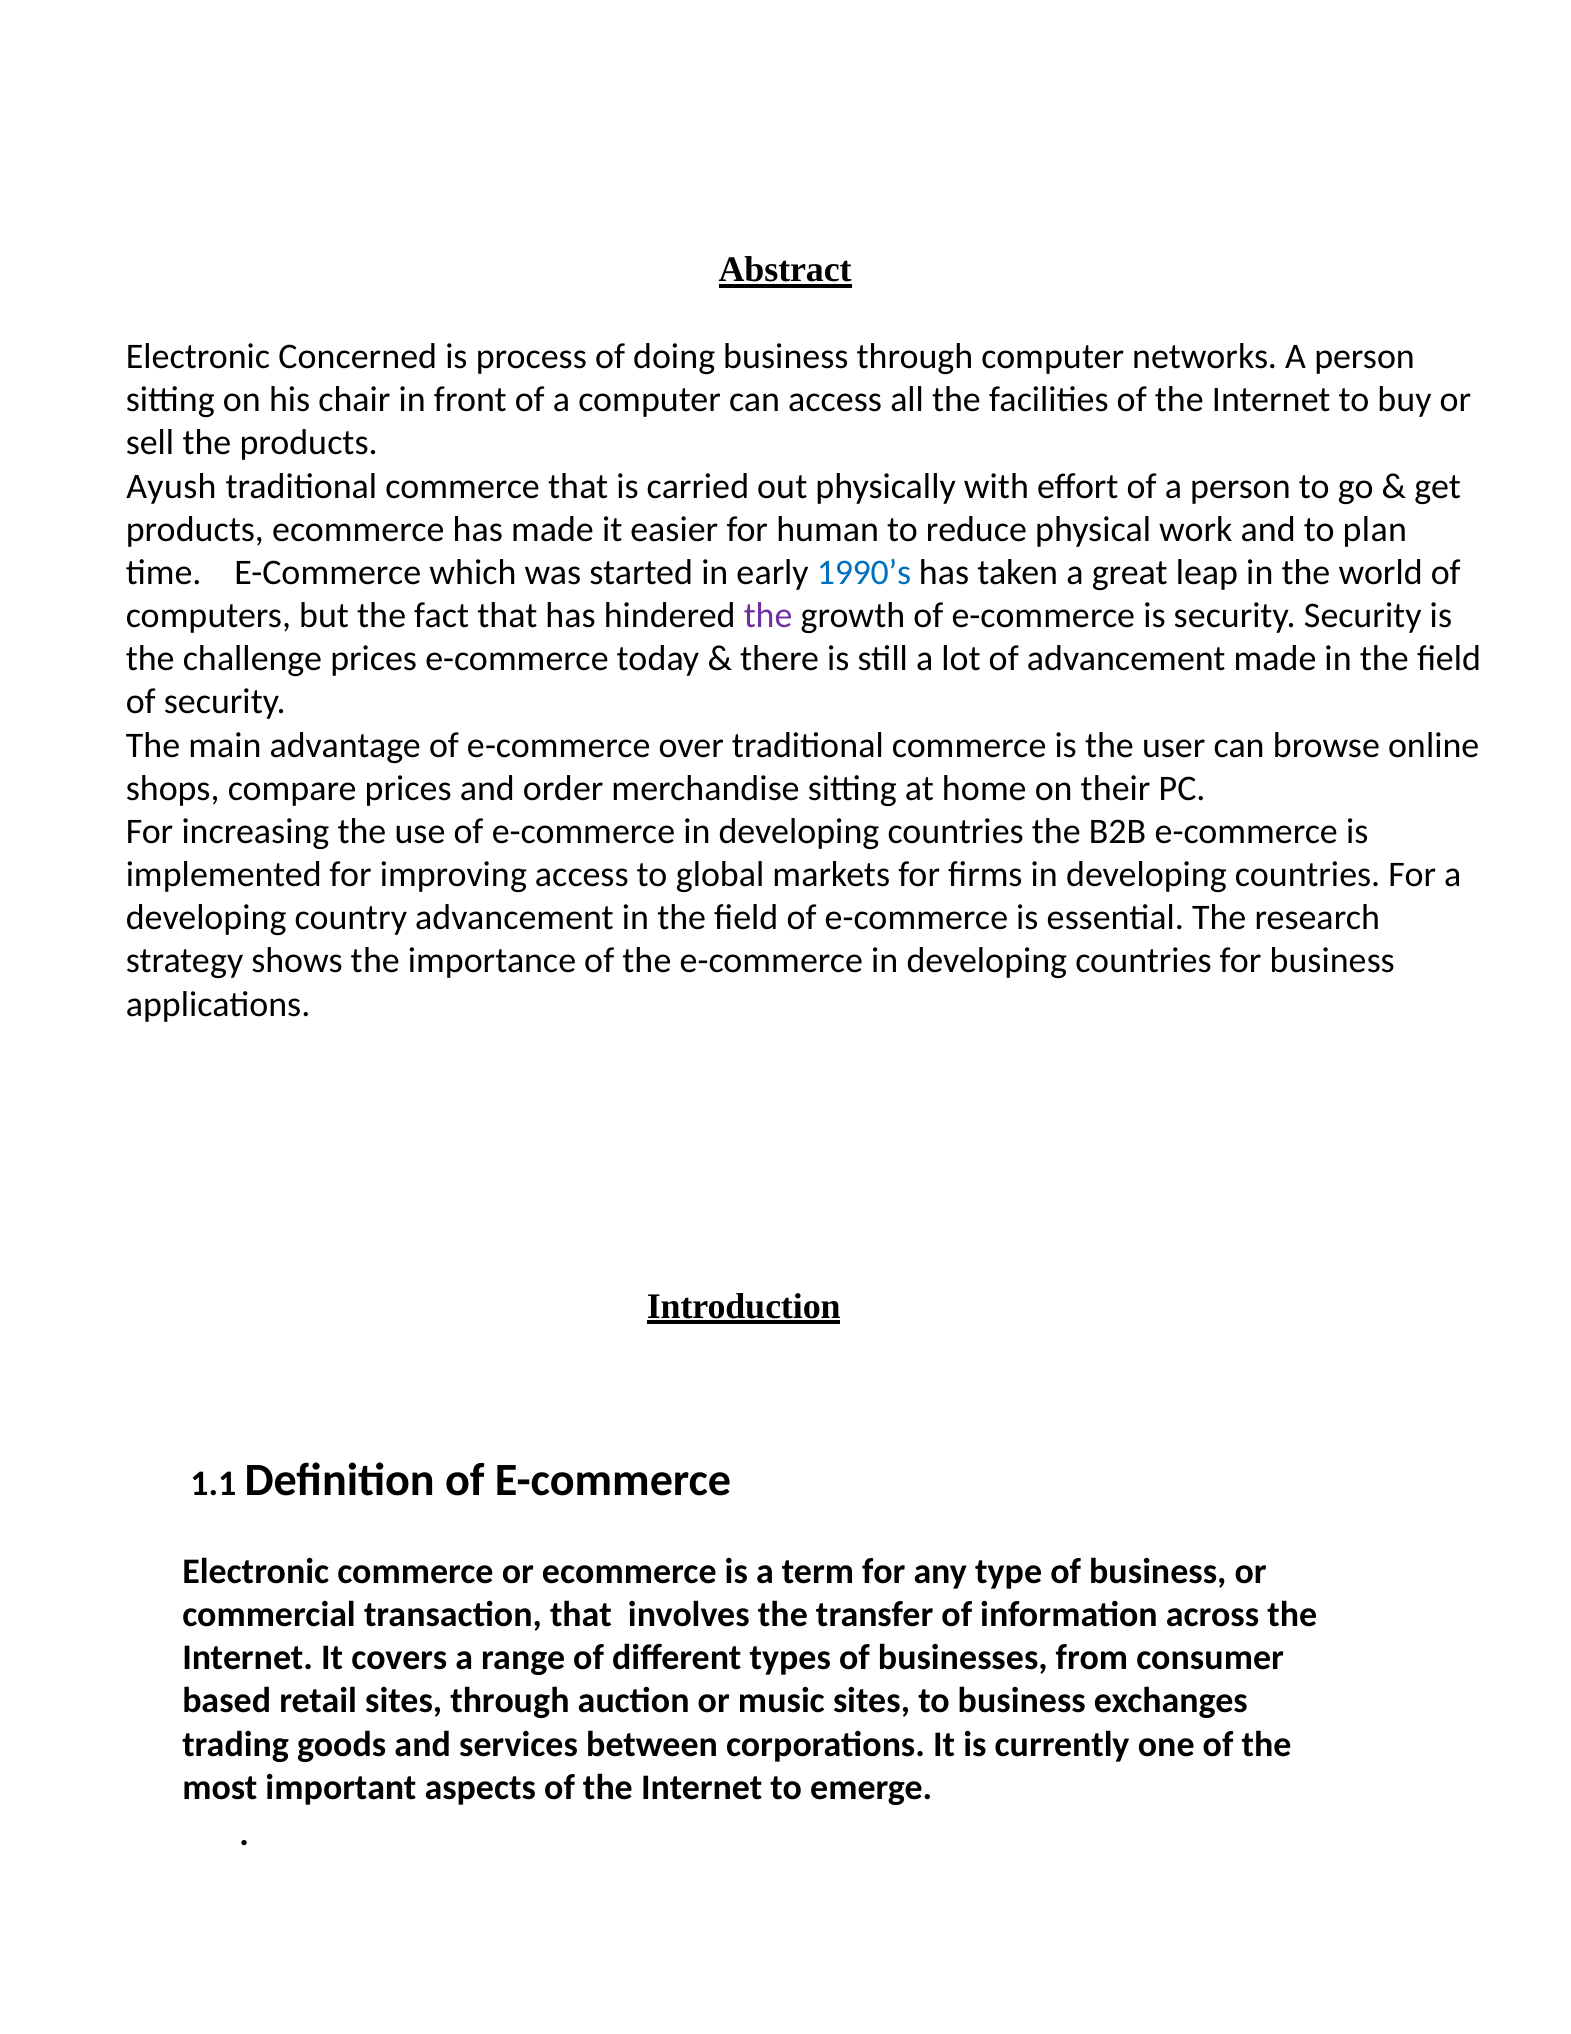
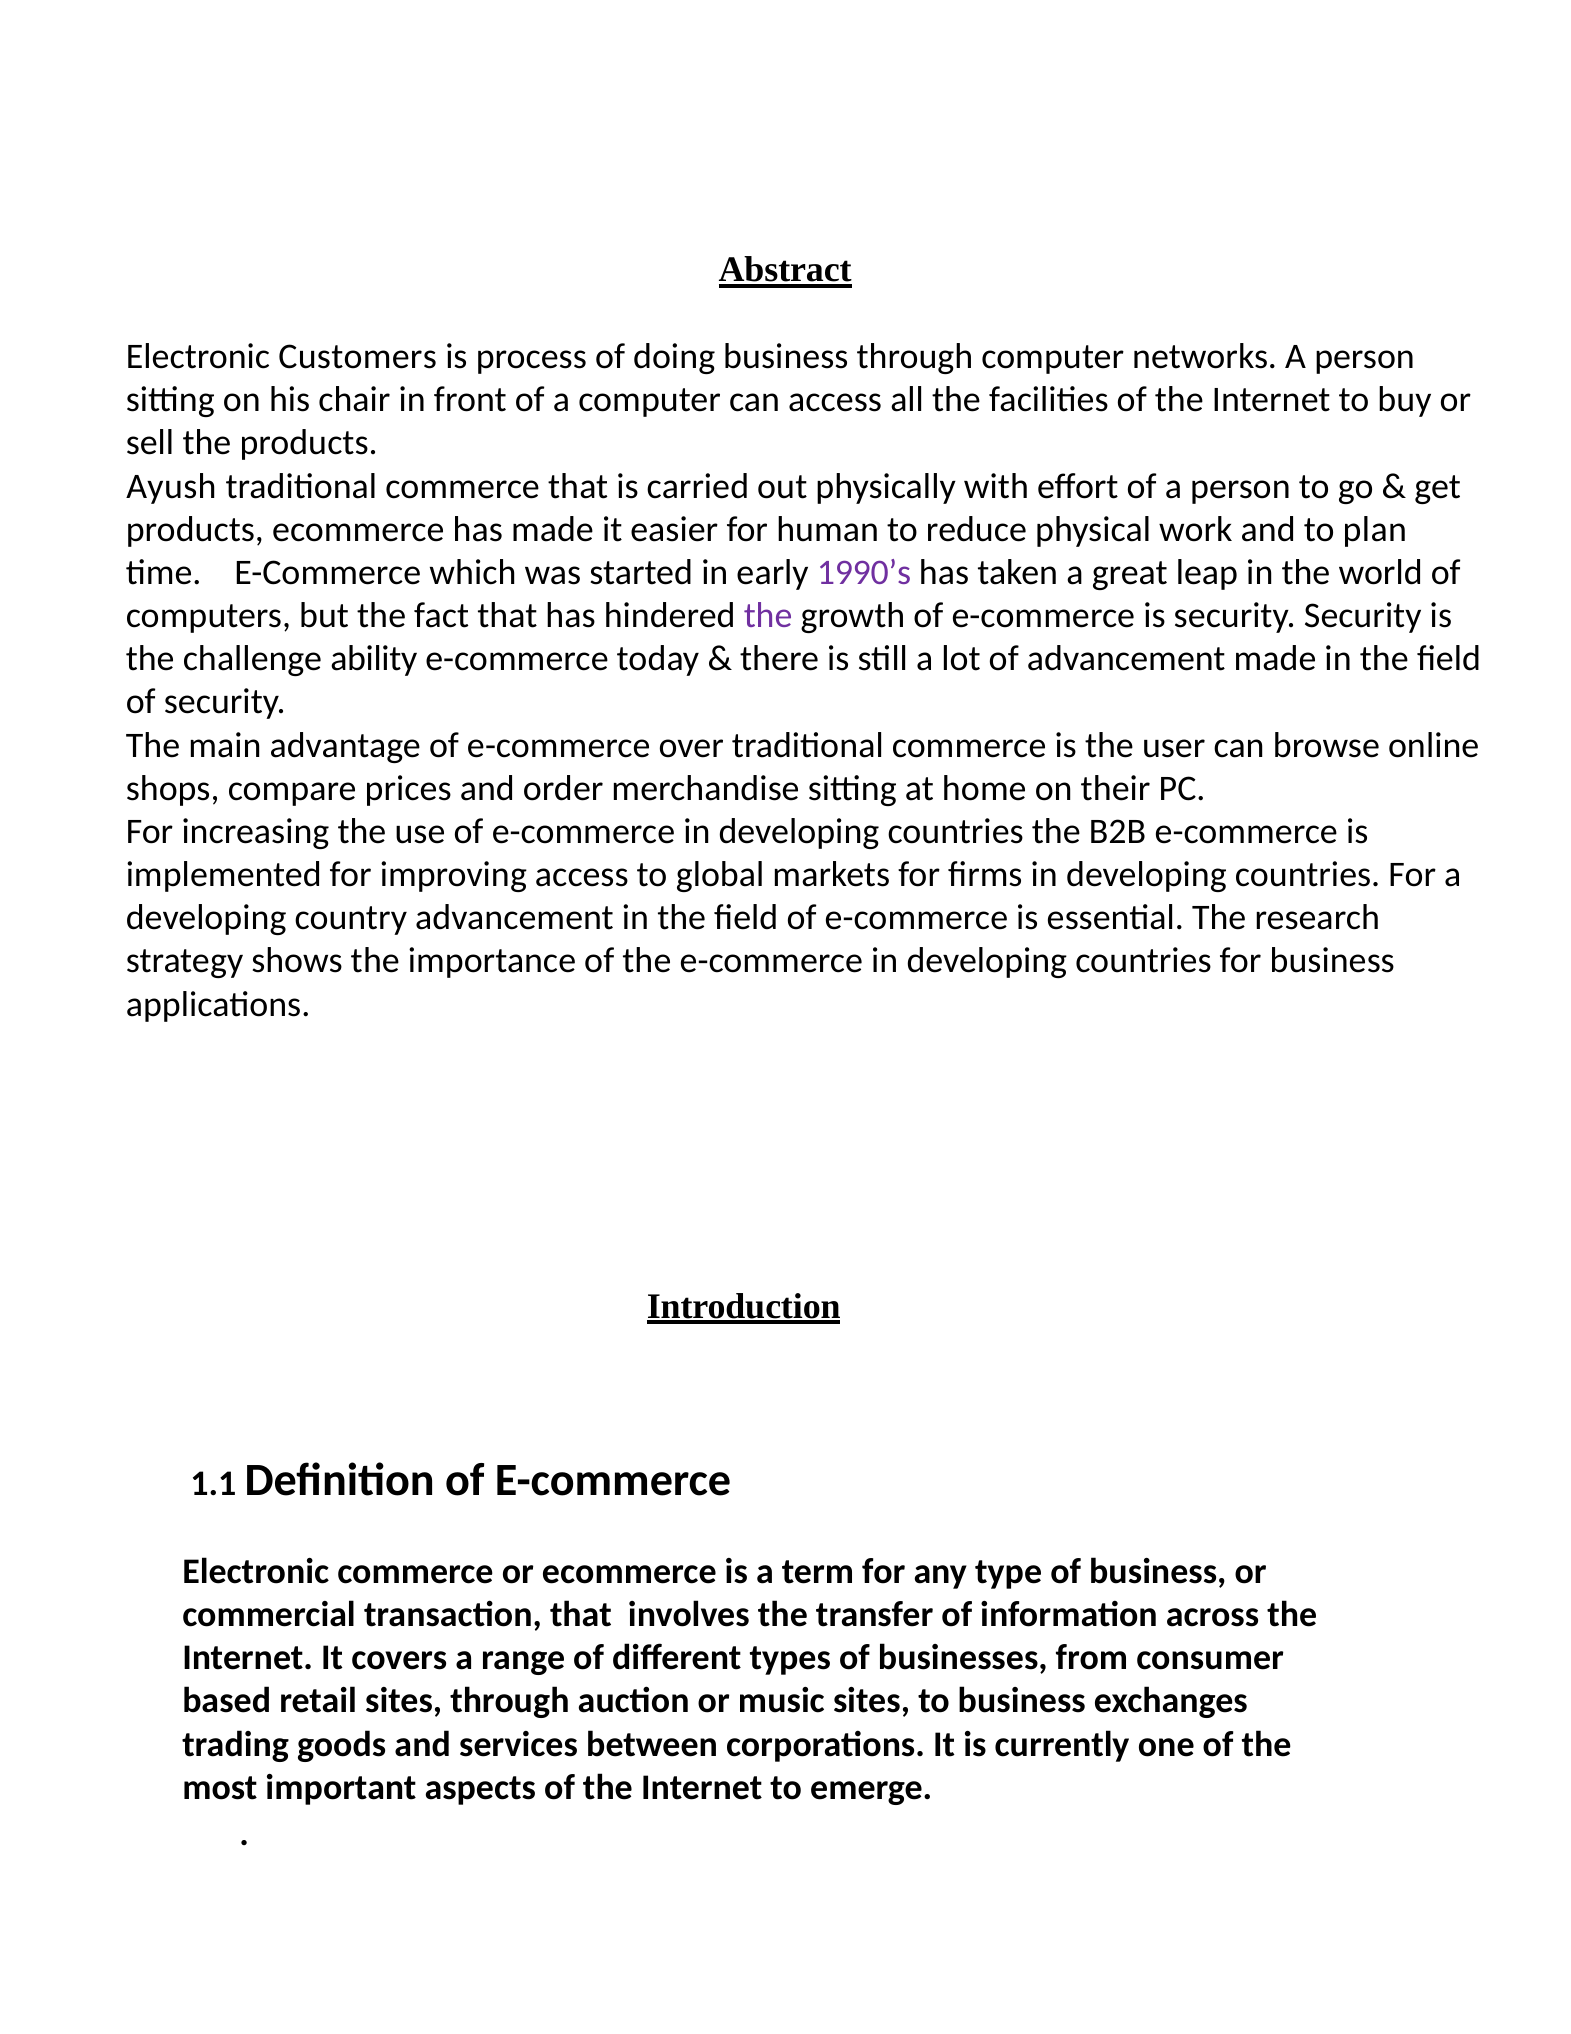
Concerned: Concerned -> Customers (358, 357)
1990’s colour: blue -> purple (864, 572)
challenge prices: prices -> ability (374, 659)
